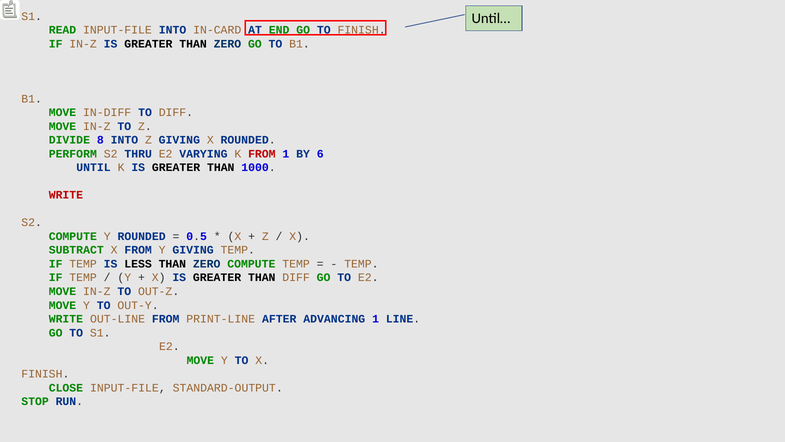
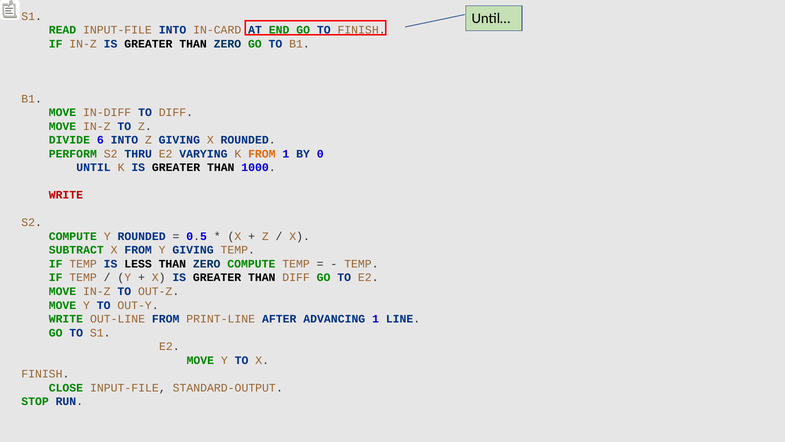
8: 8 -> 6 (100, 140)
FROM colour: red -> orange (262, 154)
6: 6 -> 0 (320, 154)
